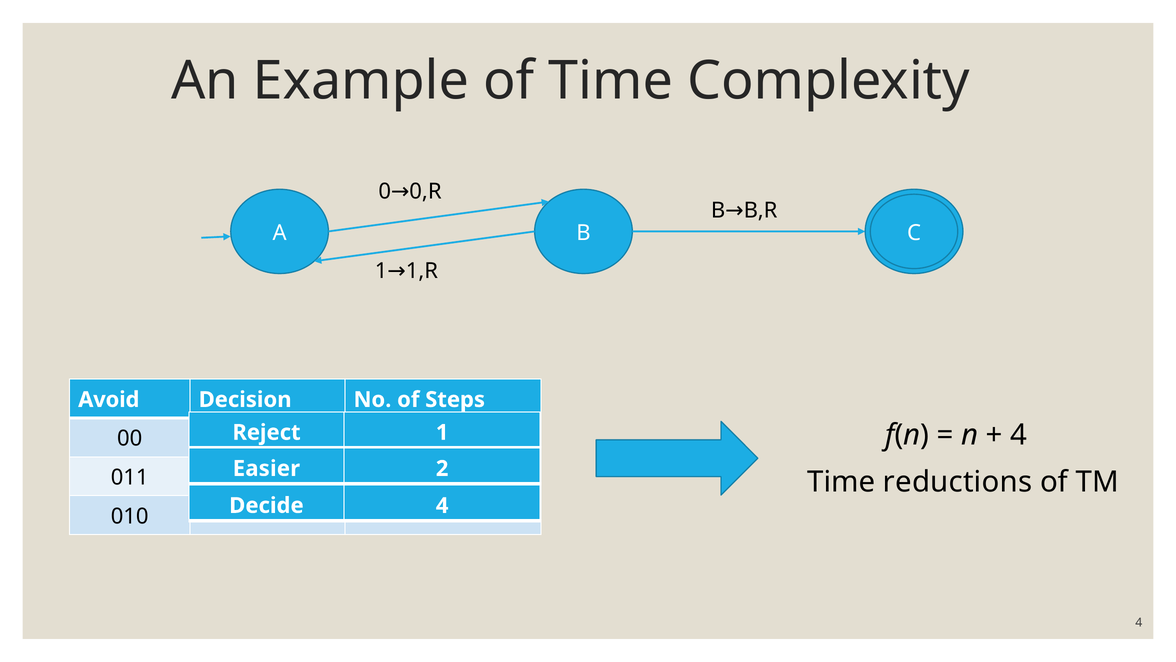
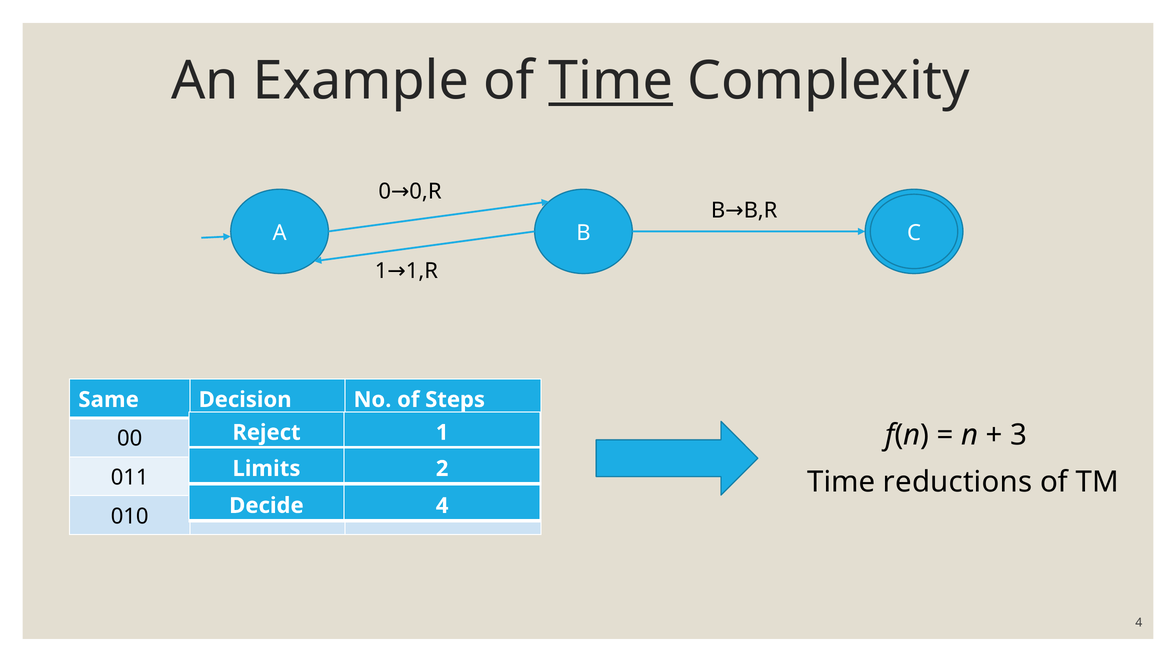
Time underline: none -> present (611, 81)
Avoid: Avoid -> Same (109, 399)
4: 4 -> 3 (1019, 435)
Easier: Easier -> Limits (266, 468)
